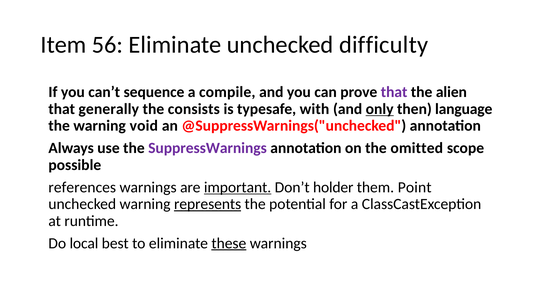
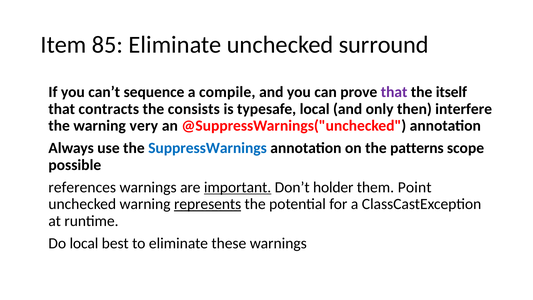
56: 56 -> 85 (108, 45)
difficulty: difficulty -> surround (384, 45)
alien: alien -> itself (451, 92)
generally: generally -> contracts (109, 109)
typesafe with: with -> local (315, 109)
only underline: present -> none (380, 109)
language: language -> interfere (464, 109)
void: void -> very (144, 126)
SuppressWarnings colour: purple -> blue (207, 148)
omitted: omitted -> patterns (417, 148)
these underline: present -> none (229, 243)
